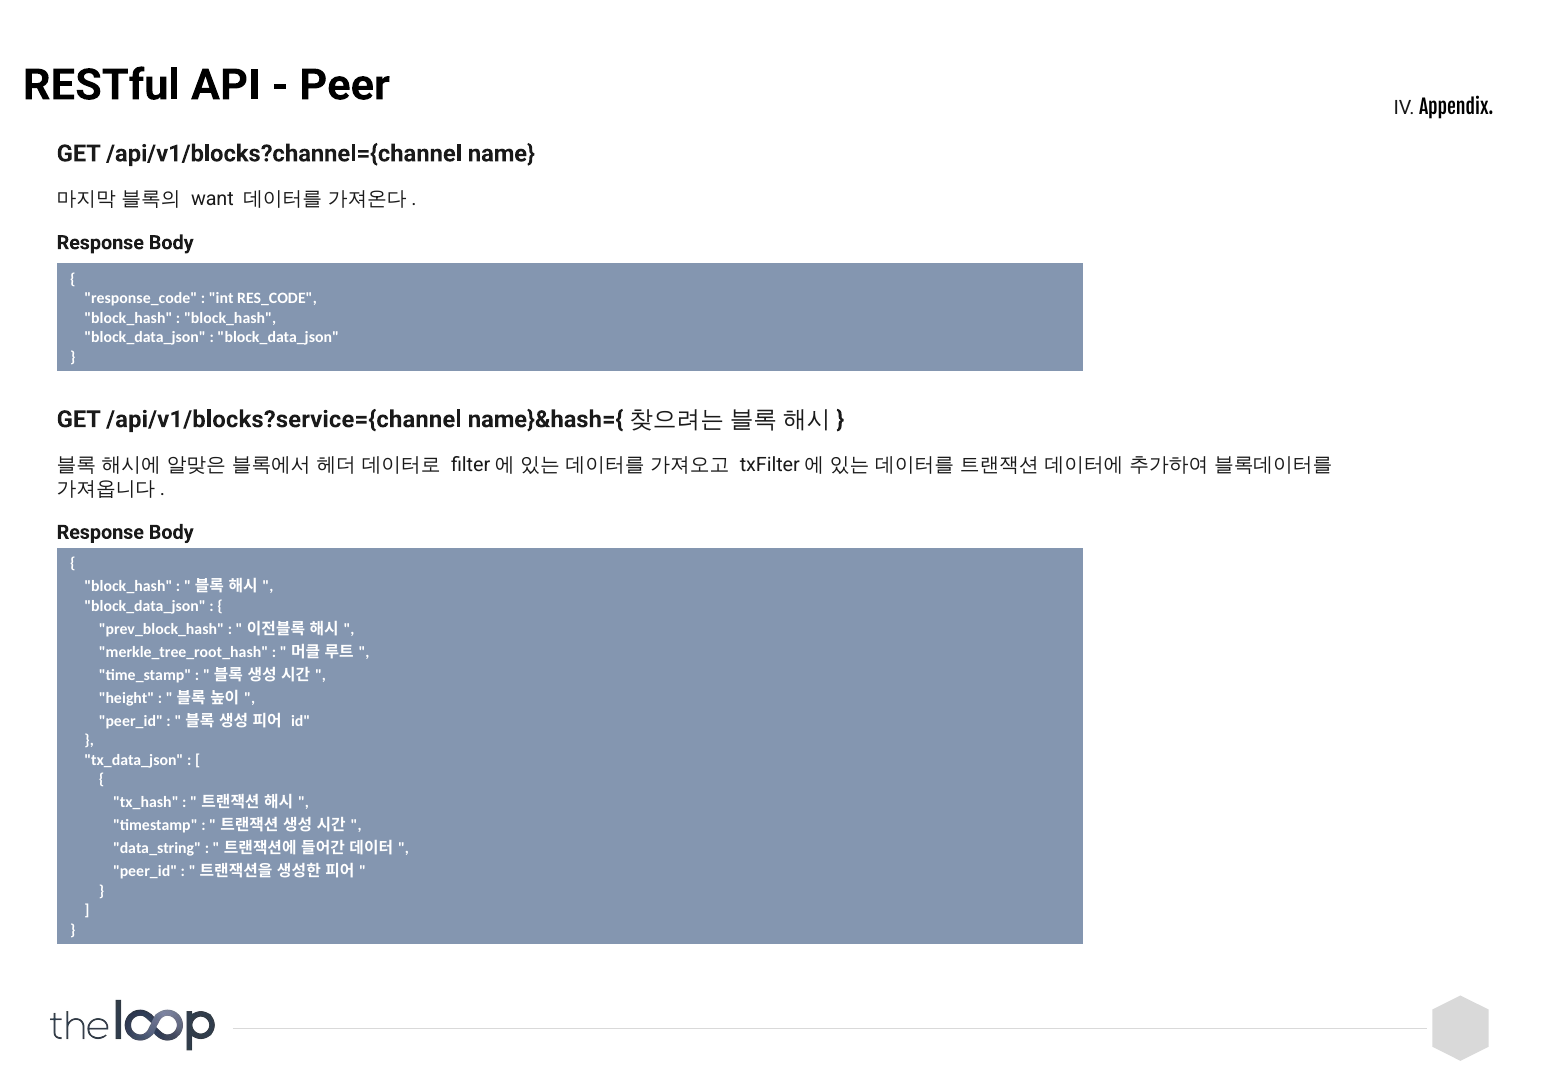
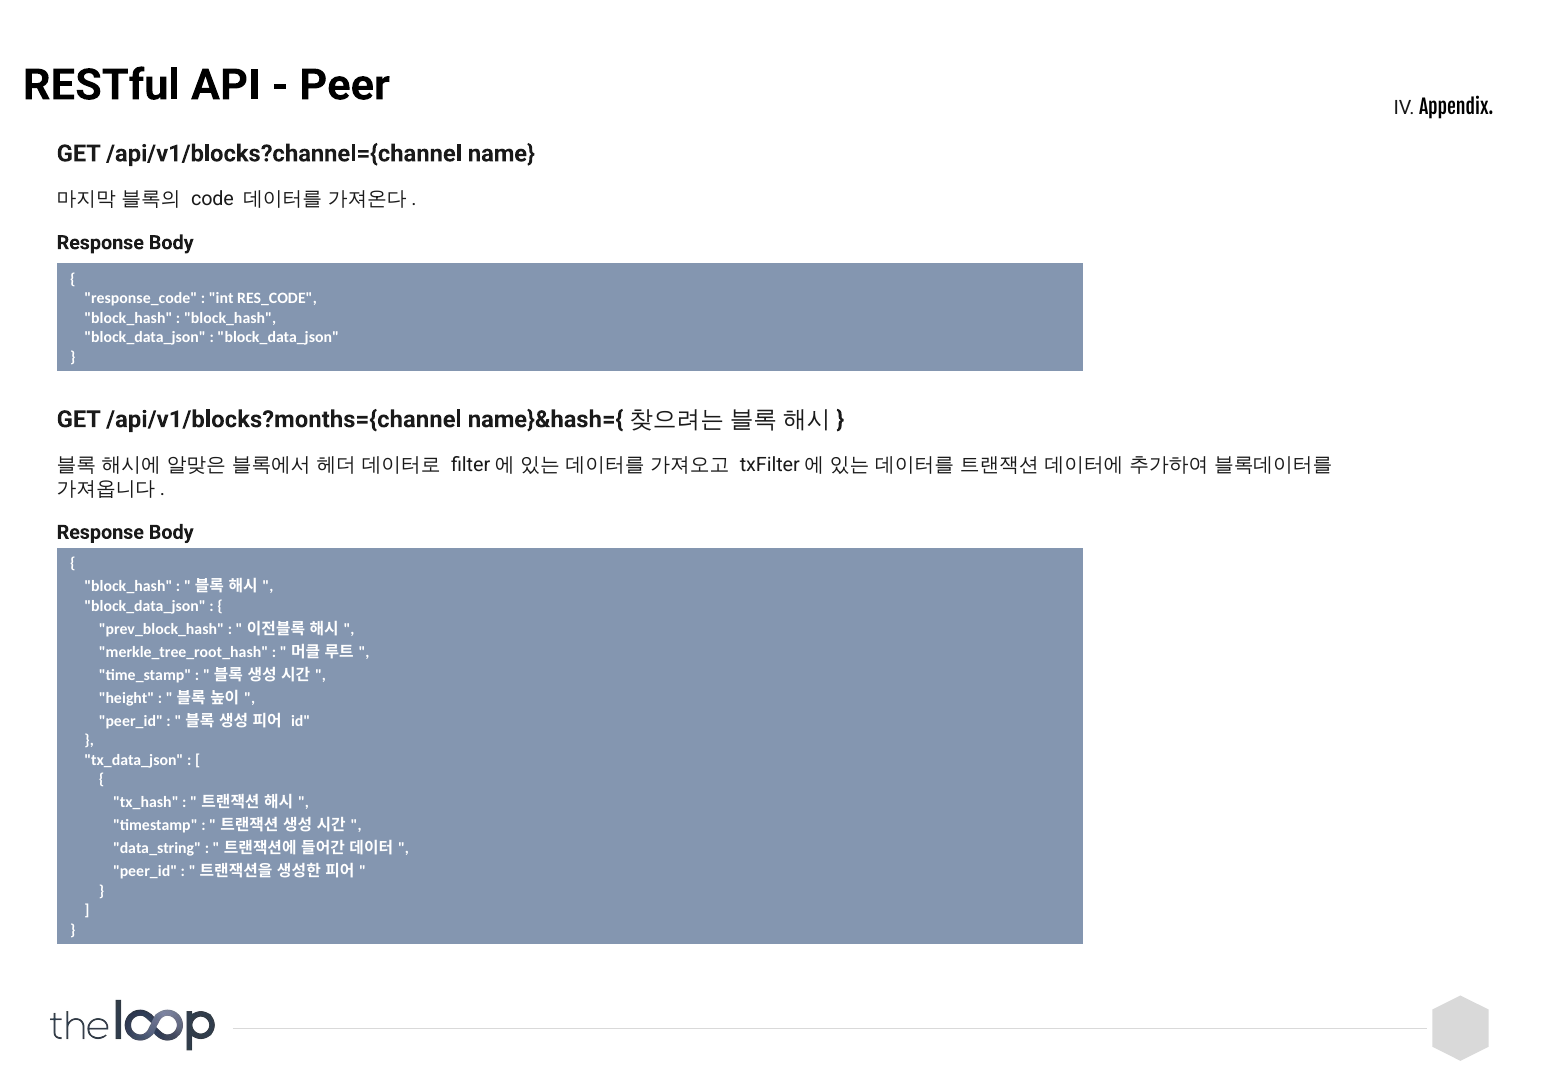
want: want -> code (212, 199)
/api/v1/blocks?service={channel: /api/v1/blocks?service={channel -> /api/v1/blocks?months={channel (284, 420)
